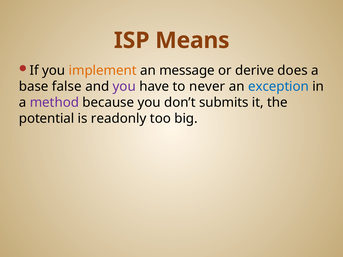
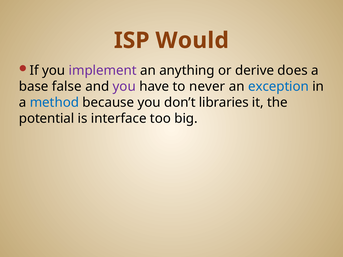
Means: Means -> Would (192, 40)
implement colour: orange -> purple (103, 71)
message: message -> anything (187, 71)
method colour: purple -> blue (54, 103)
submits: submits -> libraries (224, 103)
readonly: readonly -> interface (119, 119)
